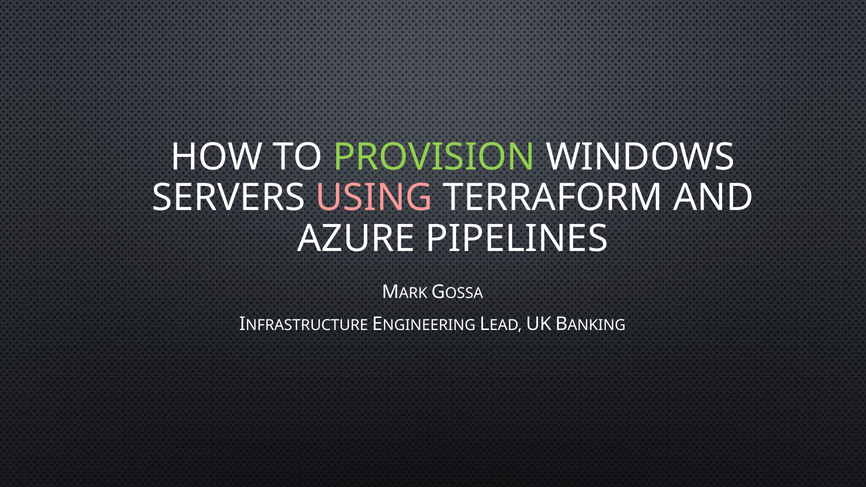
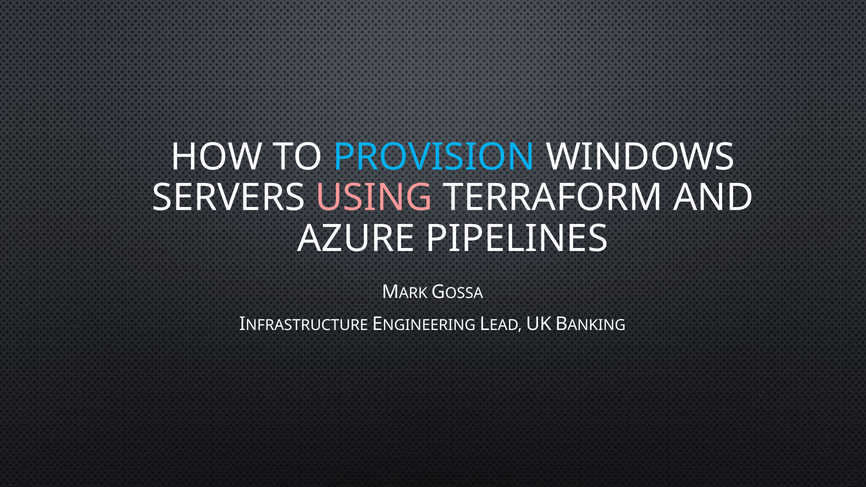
PROVISION colour: light green -> light blue (434, 157)
